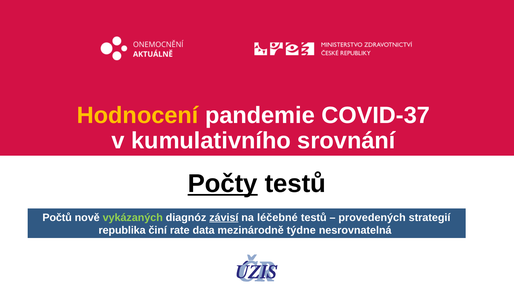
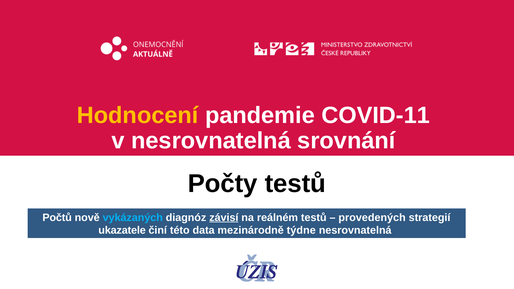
COVID-37: COVID-37 -> COVID-11 (376, 115)
v kumulativního: kumulativního -> nesrovnatelná (211, 141)
Počty underline: present -> none (223, 184)
vykázaných colour: light green -> light blue (133, 218)
léčebné: léčebné -> reálném (277, 218)
republika: republika -> ukazatele (122, 230)
rate: rate -> této (180, 230)
